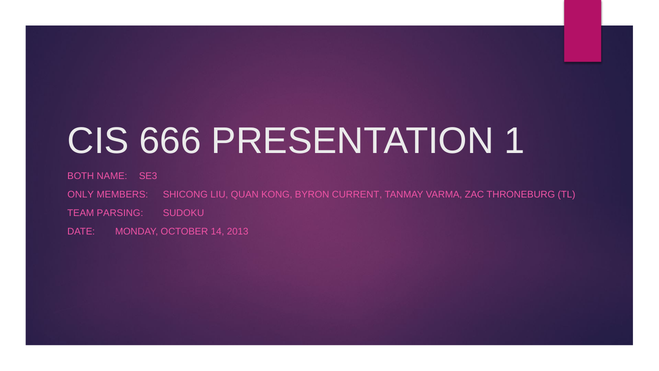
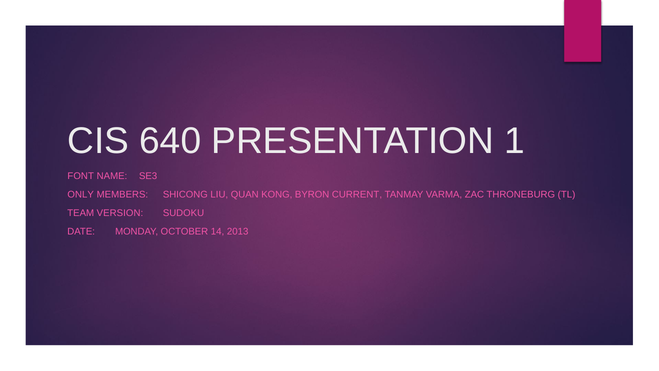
666: 666 -> 640 (170, 141)
BOTH: BOTH -> FONT (81, 176)
PARSING: PARSING -> VERSION (120, 213)
